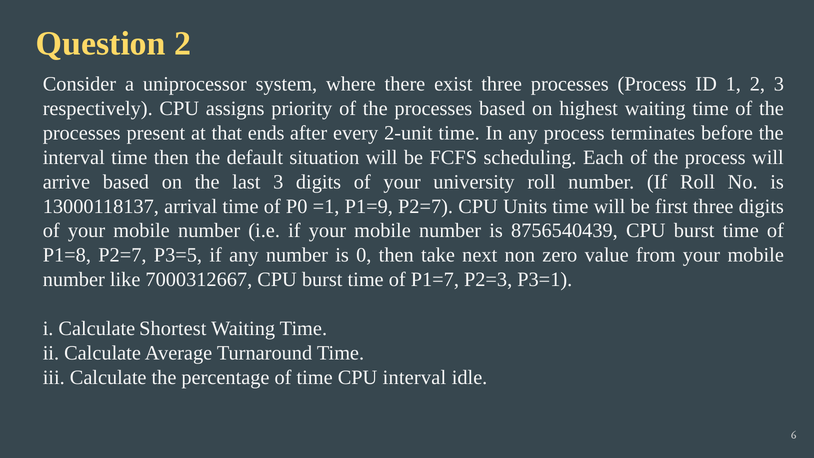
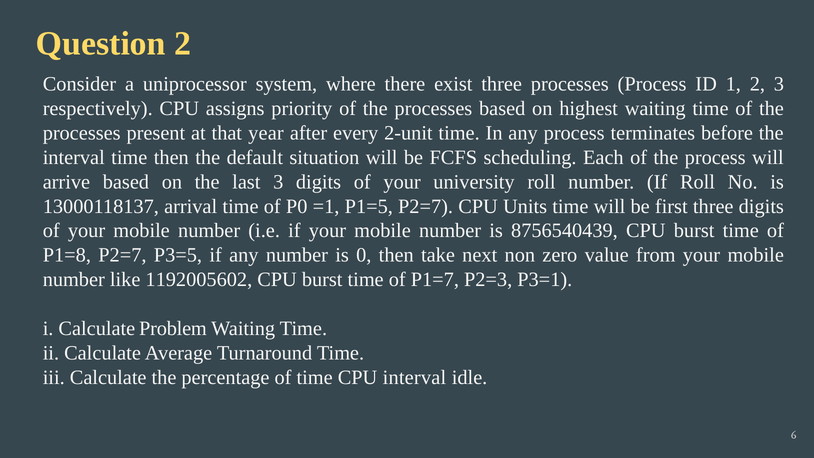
ends: ends -> year (266, 133)
P1=9: P1=9 -> P1=5 (369, 206)
7000312667: 7000312667 -> 1192005602 (199, 280)
Shortest: Shortest -> Problem (173, 328)
